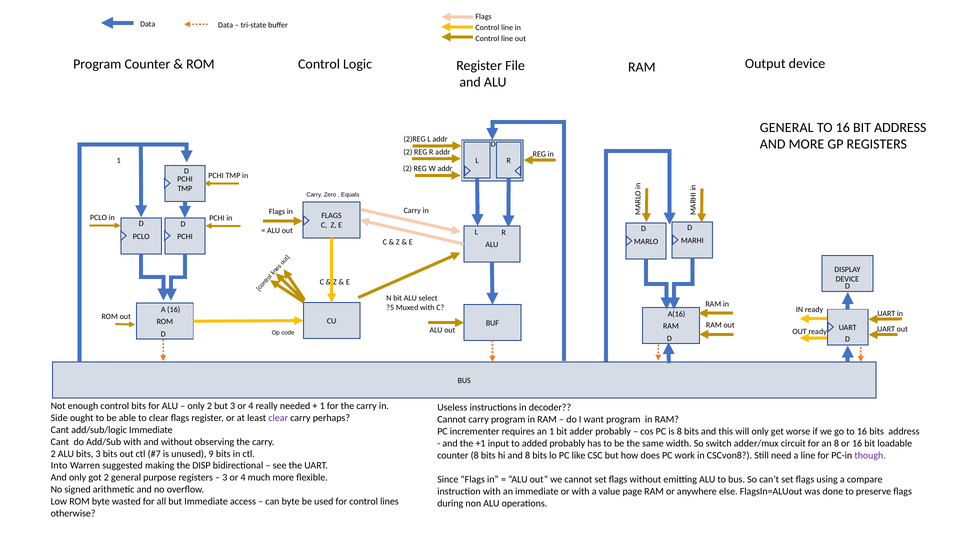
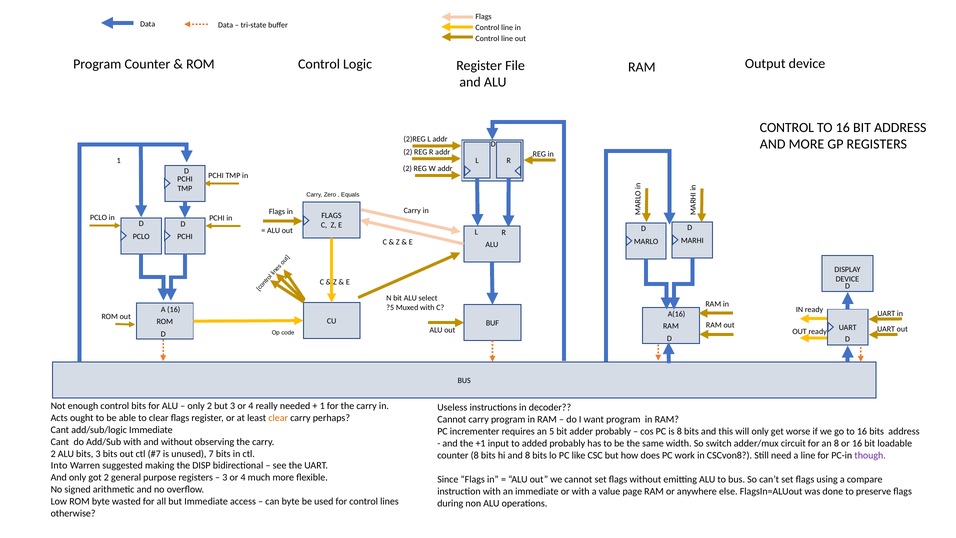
GENERAL: GENERAL -> CONTROL (787, 127)
Side: Side -> Acts (59, 418)
clear colour: purple -> orange (278, 418)
an 1: 1 -> 5 (552, 431)
9: 9 -> 7 (211, 453)
